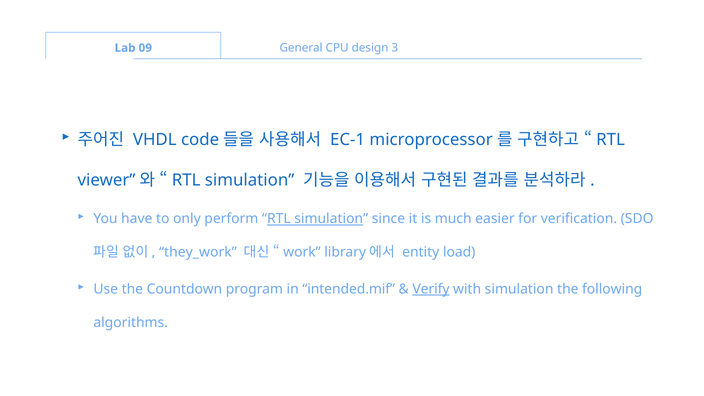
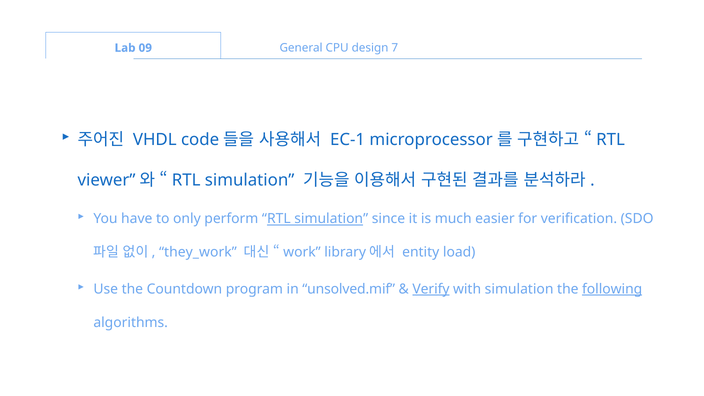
3: 3 -> 7 (395, 48)
intended.mif: intended.mif -> unsolved.mif (349, 289)
following underline: none -> present (612, 289)
